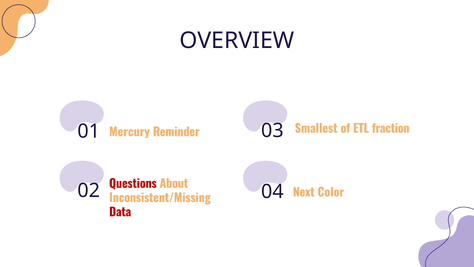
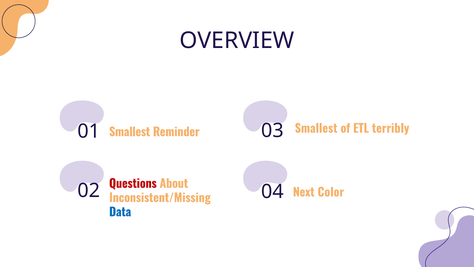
fraction: fraction -> terribly (391, 129)
Mercury: Mercury -> Smallest (130, 132)
Data colour: red -> blue (120, 212)
